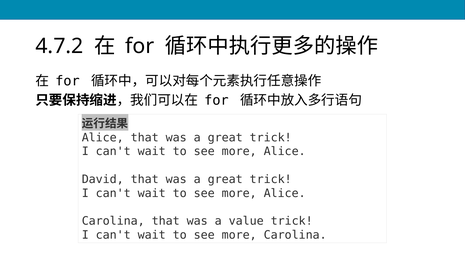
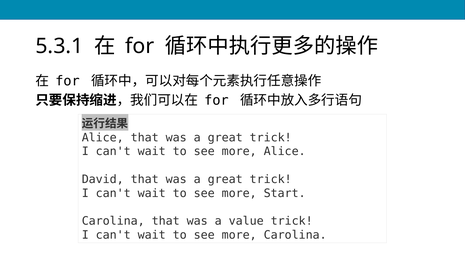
4.7.2: 4.7.2 -> 5.3.1 (59, 46)
Alice: Alice -> Start (285, 194)
